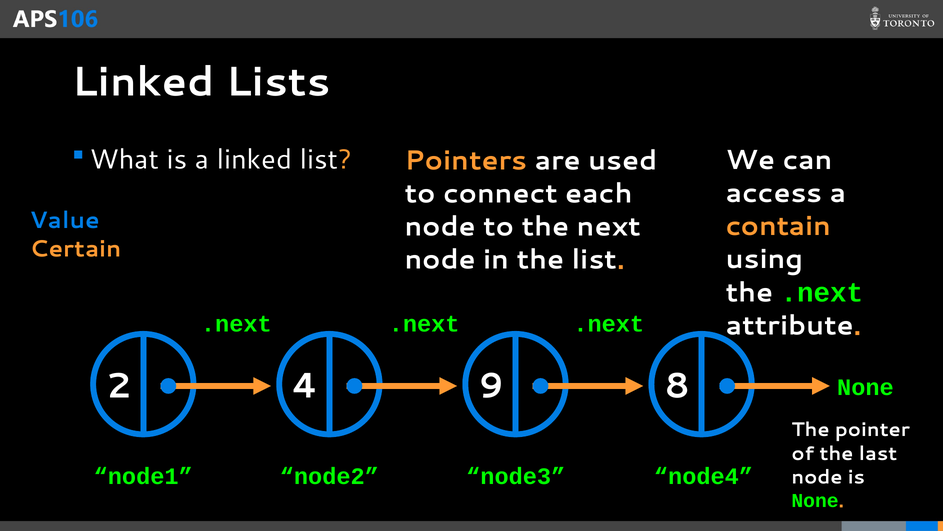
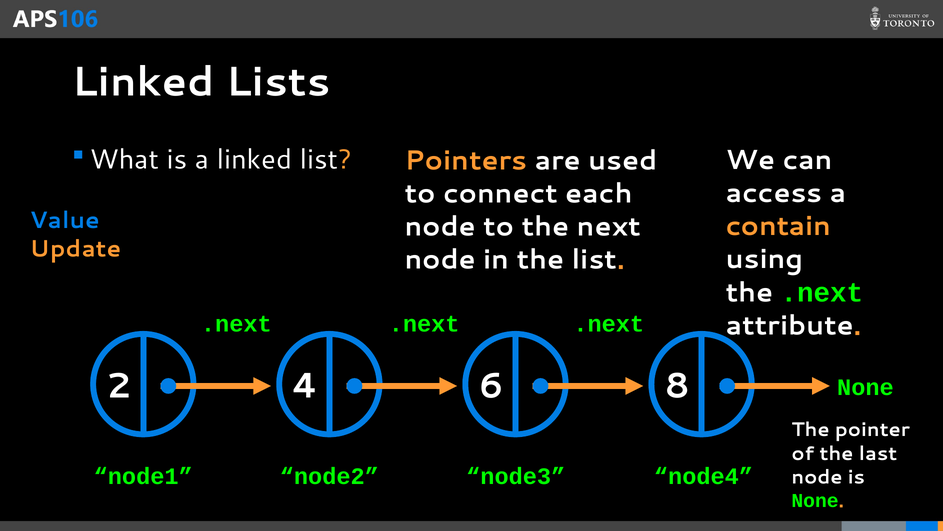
Certain: Certain -> Update (76, 248)
9: 9 -> 6 (491, 386)
